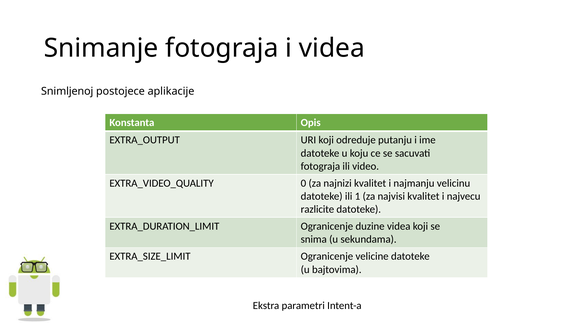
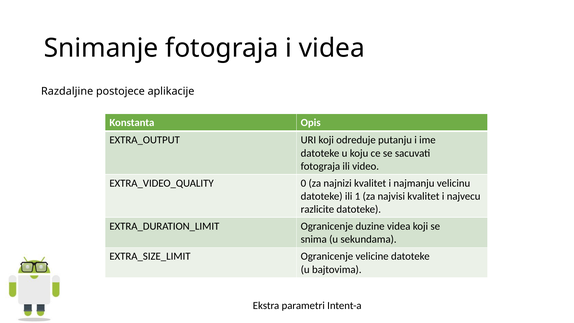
Snimljenoj: Snimljenoj -> Razdaljine (67, 91)
